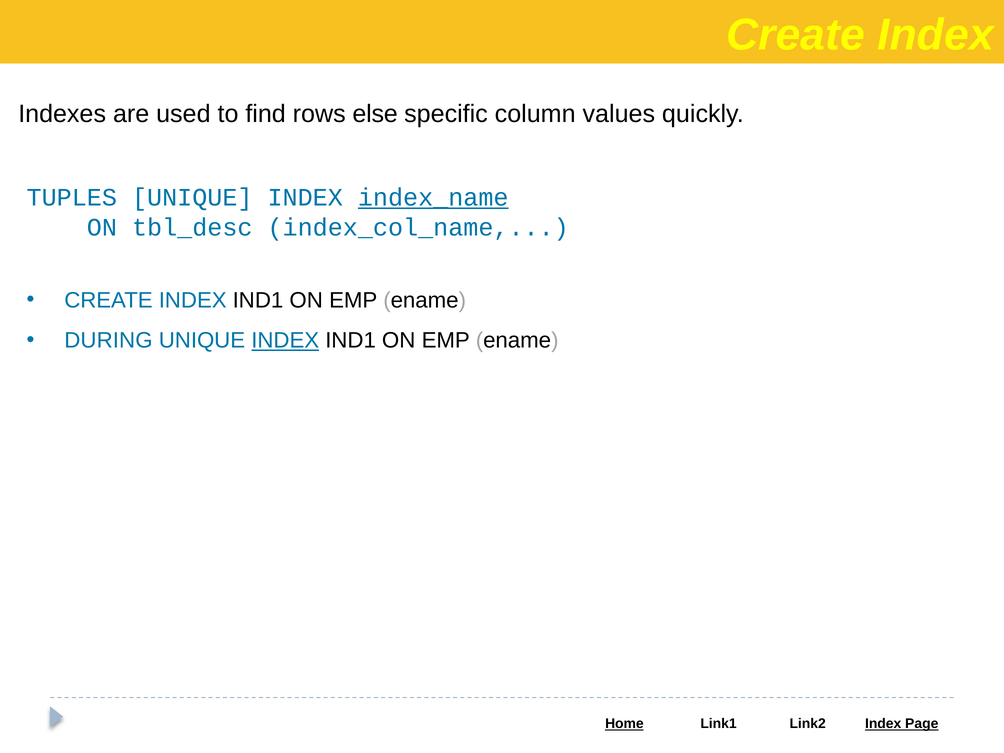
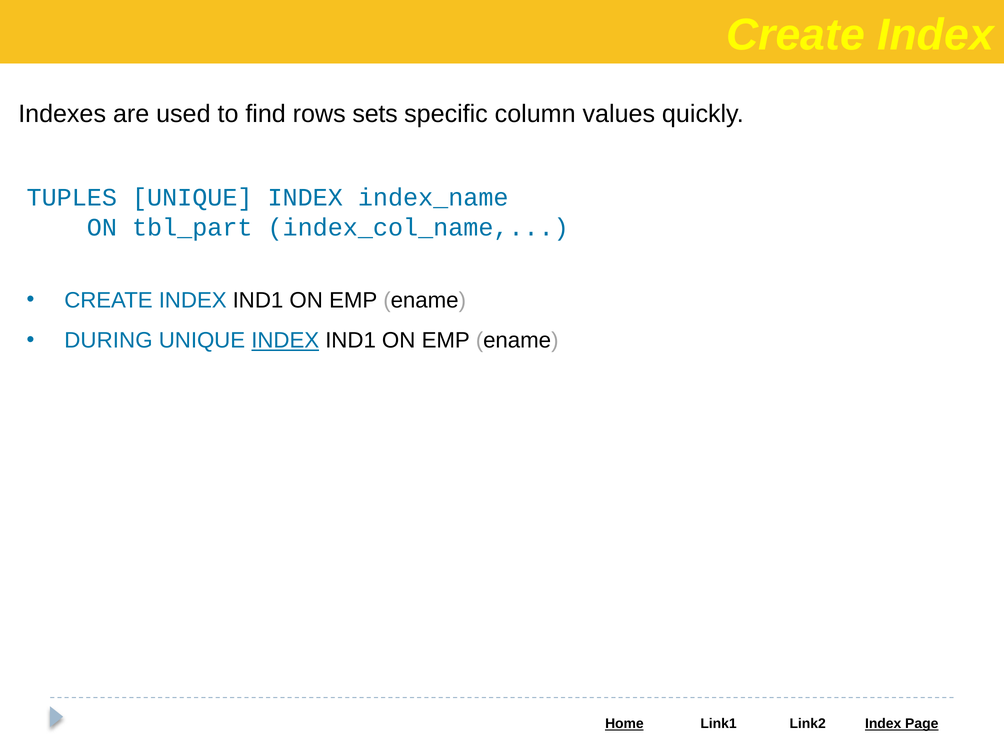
else: else -> sets (375, 114)
index_name underline: present -> none (433, 197)
tbl_desc: tbl_desc -> tbl_part (192, 228)
